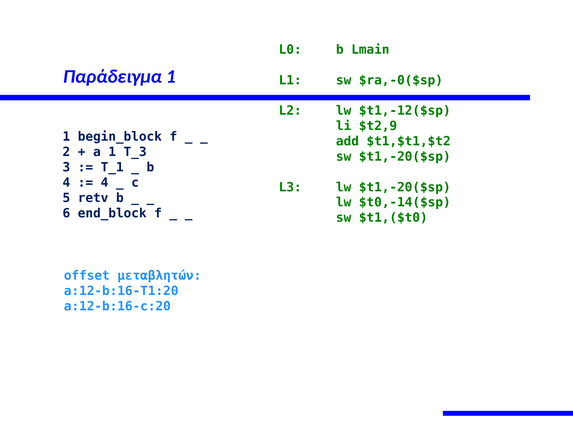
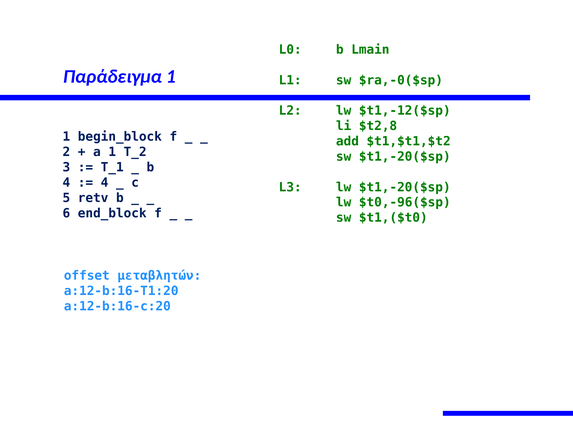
$t2,9: $t2,9 -> $t2,8 (378, 126)
T_3: T_3 -> T_2 (135, 152)
$t0,-14($sp: $t0,-14($sp -> $t0,-96($sp (405, 202)
